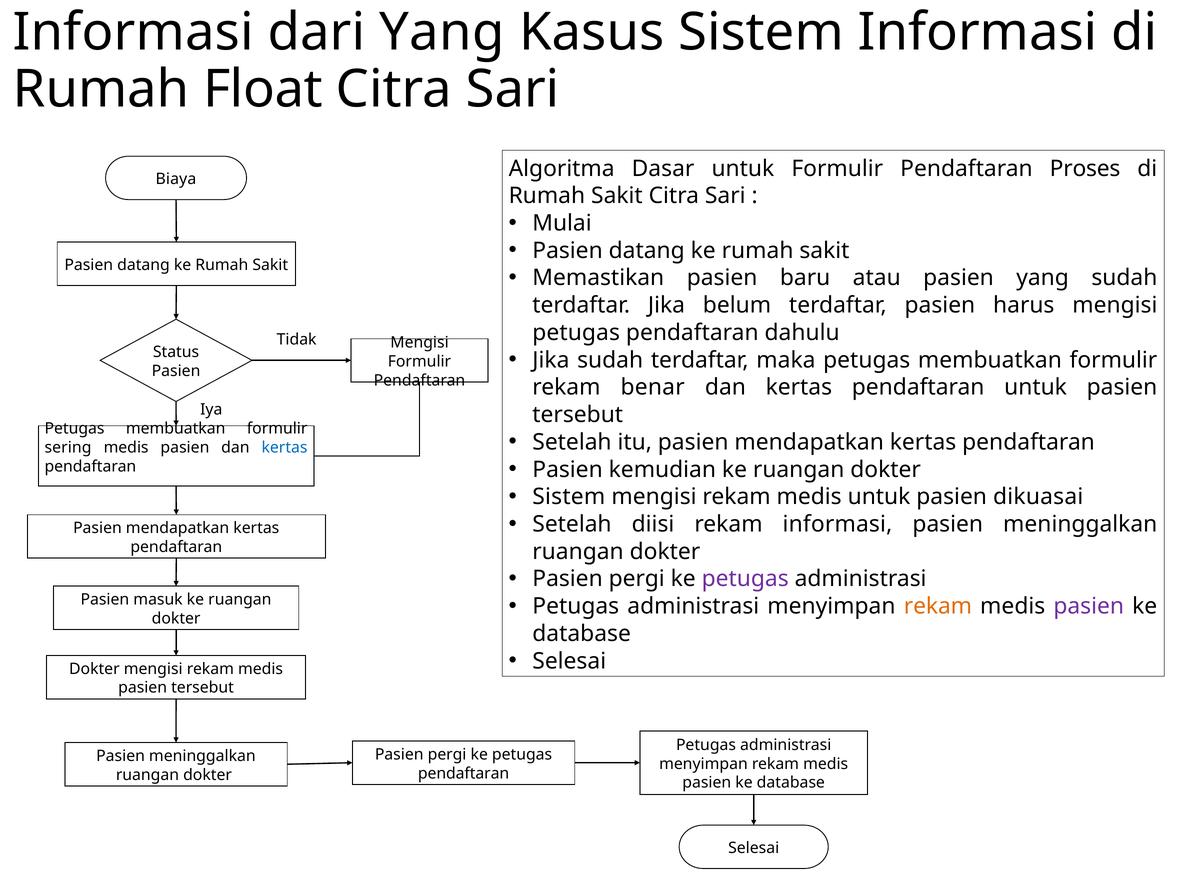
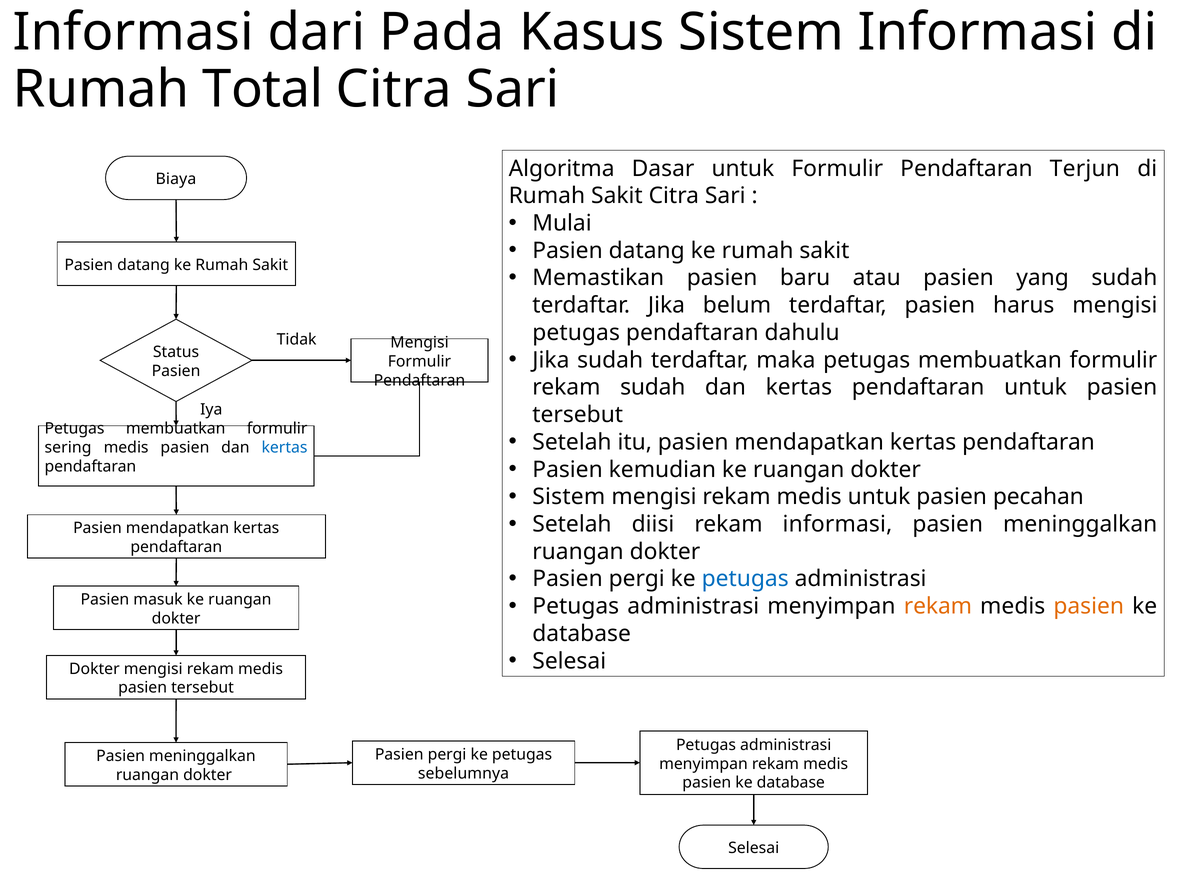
dari Yang: Yang -> Pada (442, 32)
Float: Float -> Total (263, 89)
Proses: Proses -> Terjun (1085, 169)
rekam benar: benar -> sudah (653, 388)
dikuasai: dikuasai -> pecahan (1038, 497)
petugas colour: purple -> blue (745, 579)
pasien colour: purple -> orange (1089, 607)
pendaftaran: pendaftaran -> sebelumnya (463, 774)
